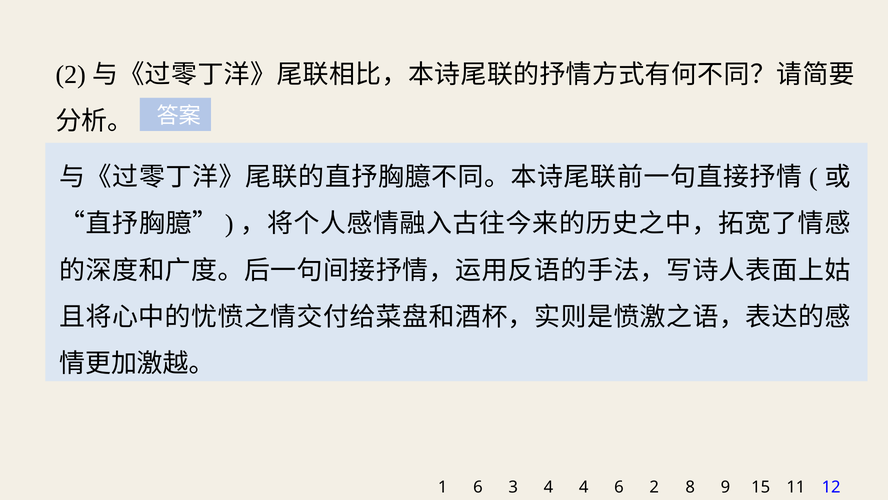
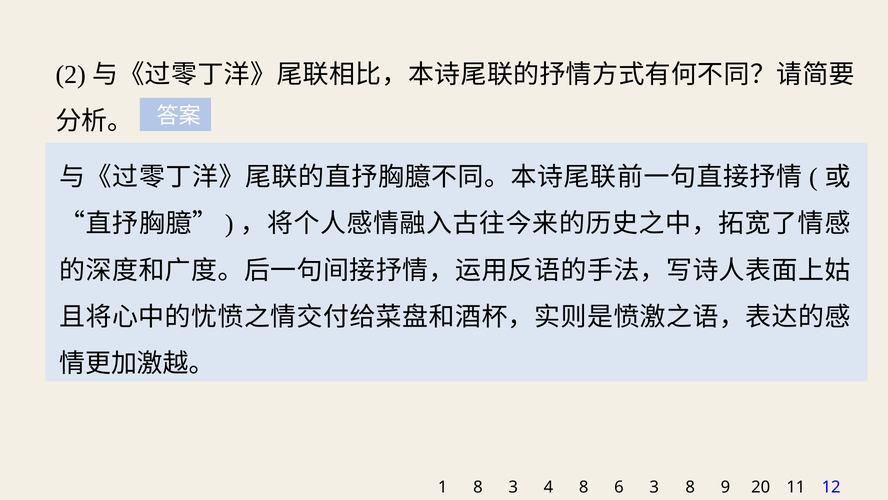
1 6: 6 -> 8 (478, 487)
4 4: 4 -> 8 (584, 487)
6 2: 2 -> 3 (654, 487)
15: 15 -> 20 (761, 487)
